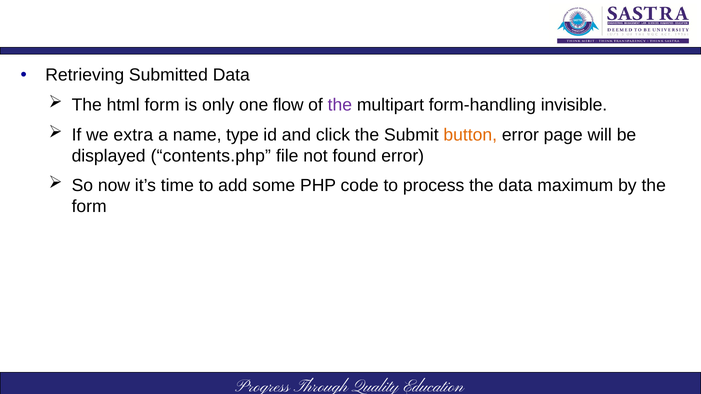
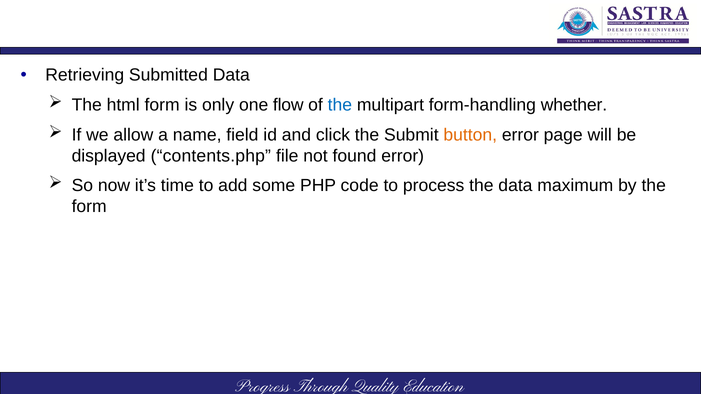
the colour: purple -> blue (340, 105)
invisible: invisible -> whether (574, 105)
extra: extra -> allow (133, 135)
type: type -> field (242, 135)
